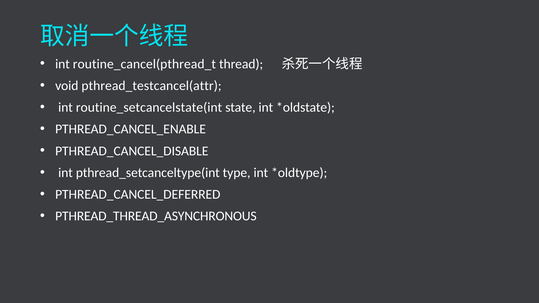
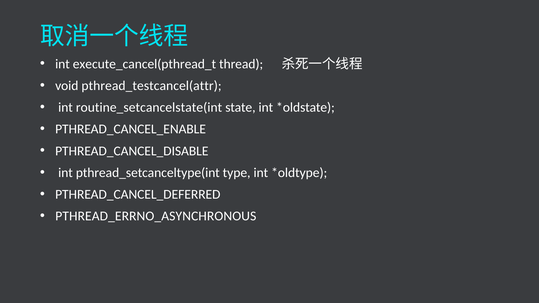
routine_cancel(pthread_t: routine_cancel(pthread_t -> execute_cancel(pthread_t (144, 64)
PTHREAD_THREAD_ASYNCHRONOUS: PTHREAD_THREAD_ASYNCHRONOUS -> PTHREAD_ERRNO_ASYNCHRONOUS (156, 216)
